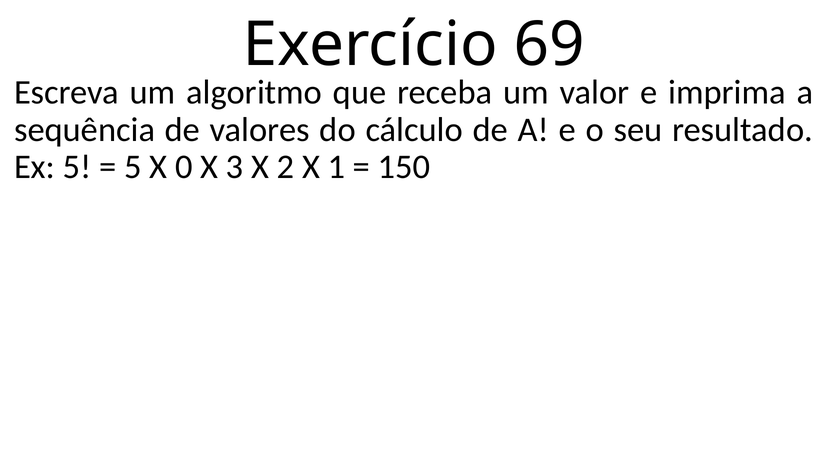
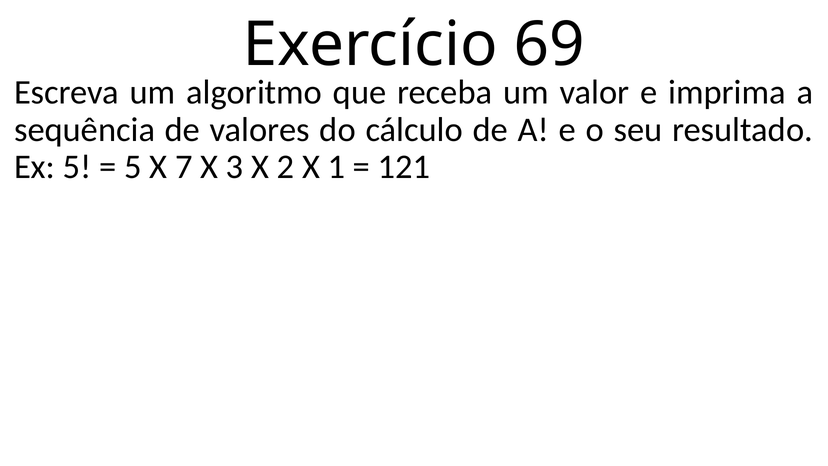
0: 0 -> 7 (184, 167)
150: 150 -> 121 (404, 167)
